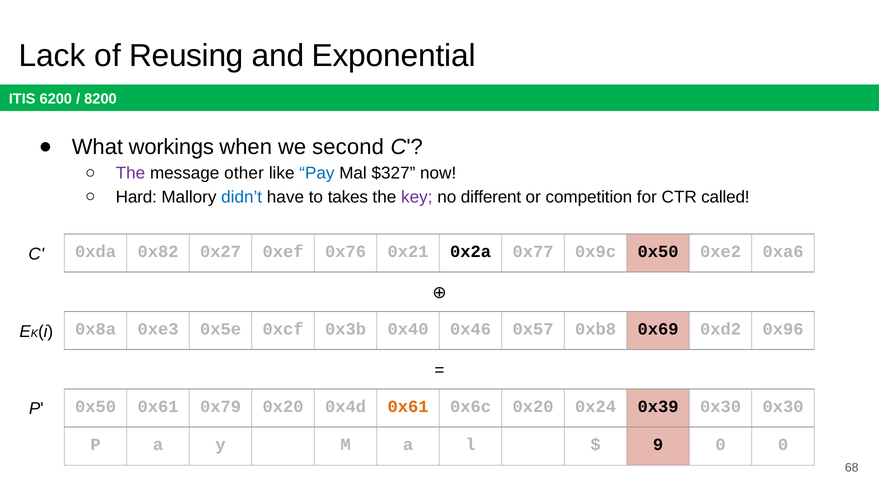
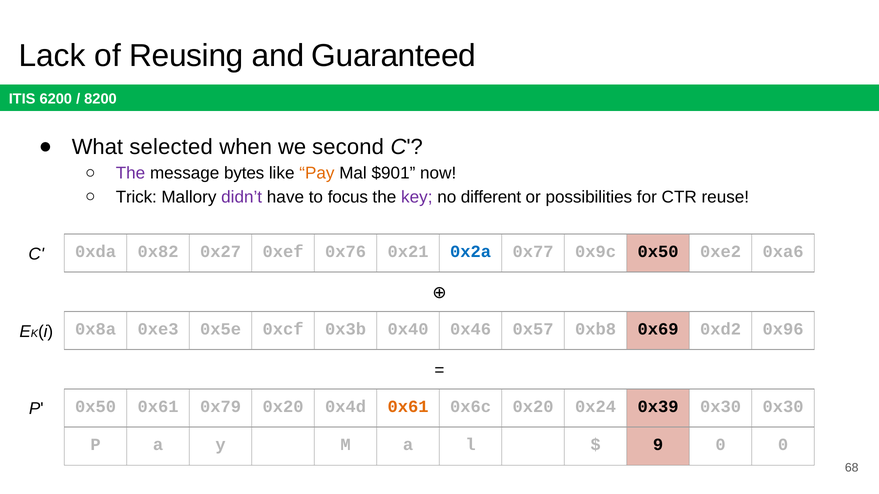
Exponential: Exponential -> Guaranteed (394, 56)
workings: workings -> selected (171, 147)
other: other -> bytes (244, 174)
Pay colour: blue -> orange (317, 174)
$327: $327 -> $901 (393, 174)
Hard: Hard -> Trick (136, 197)
didn’t colour: blue -> purple (242, 197)
takes: takes -> focus (348, 197)
competition: competition -> possibilities (589, 197)
called: called -> reuse (725, 197)
0x2a colour: black -> blue (471, 252)
